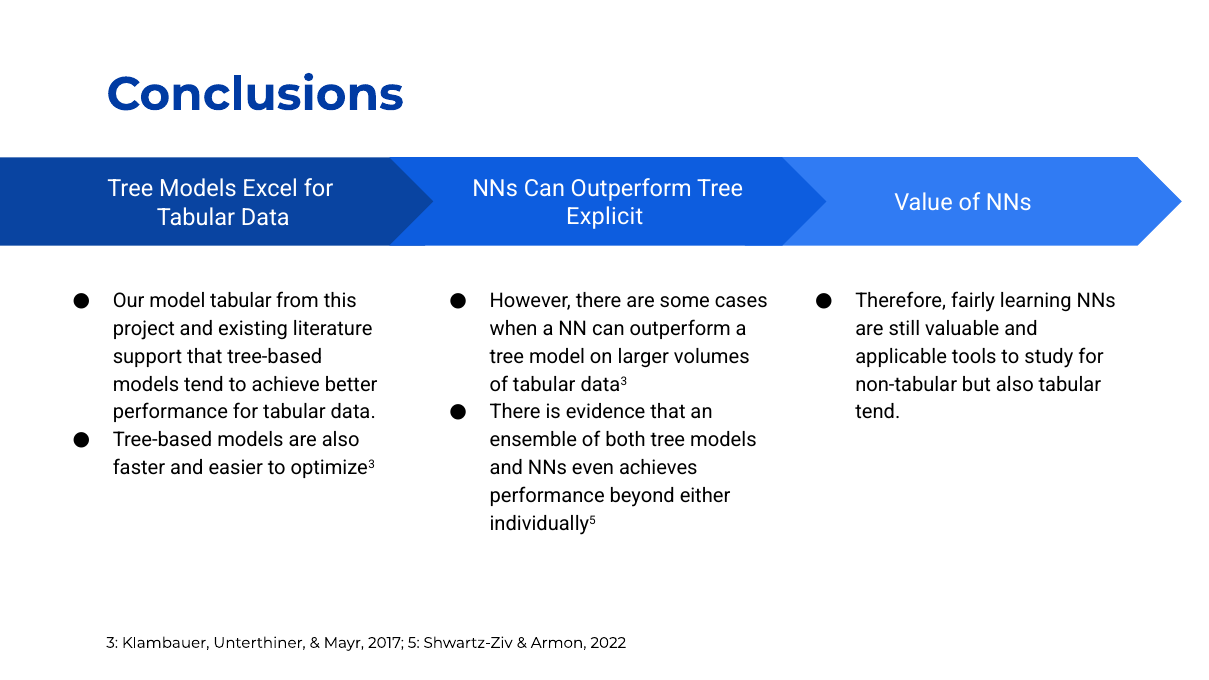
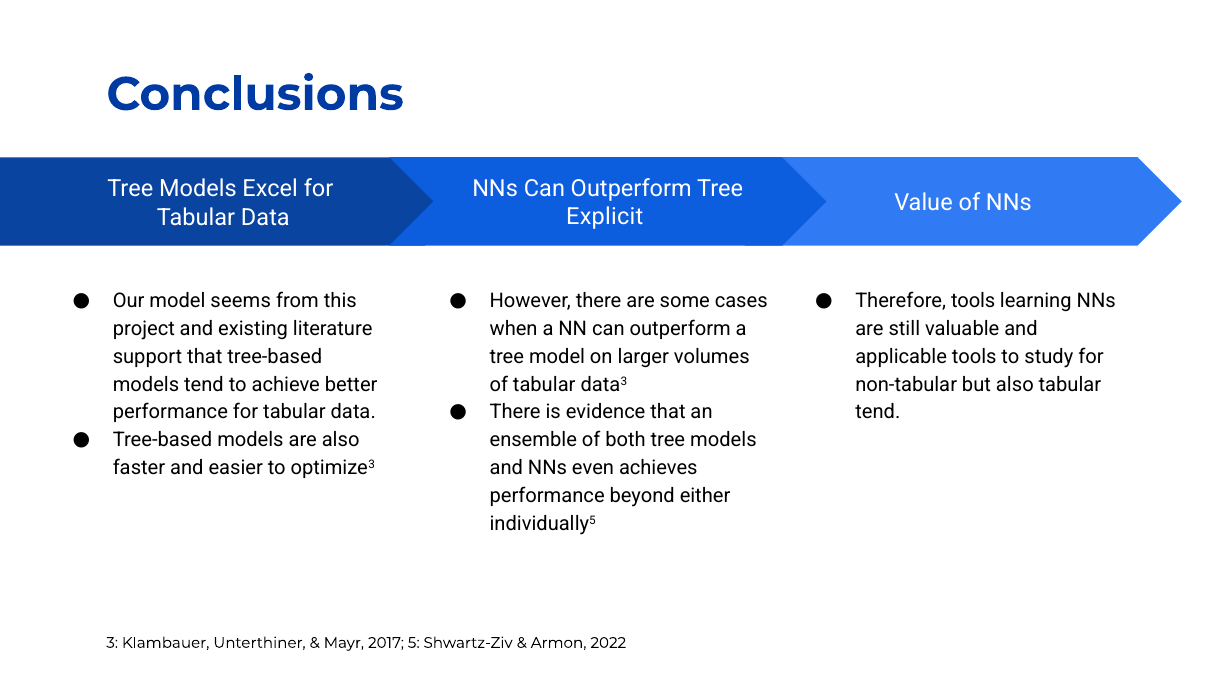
model tabular: tabular -> seems (241, 301)
Therefore fairly: fairly -> tools (973, 301)
